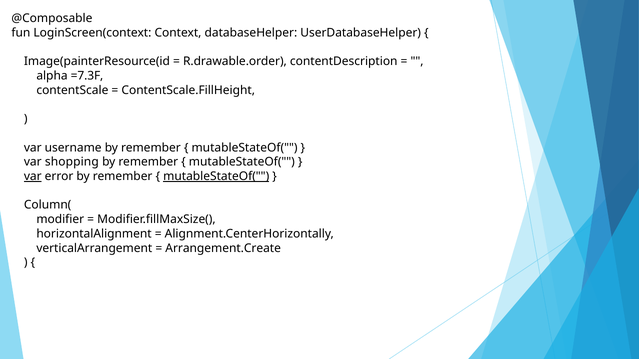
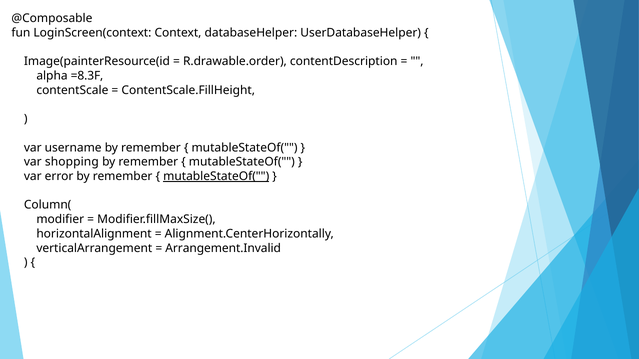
=7.3F: =7.3F -> =8.3F (87, 76)
var underline: present -> none (33, 177)
Arrangement.Create: Arrangement.Create -> Arrangement.Invalid (223, 248)
